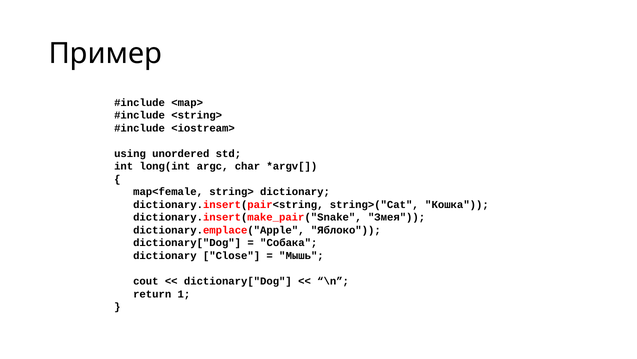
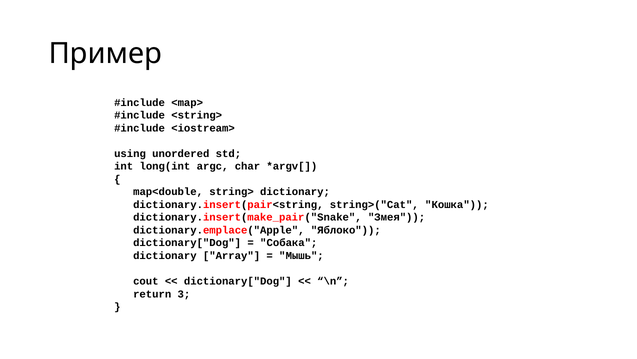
map<female: map<female -> map<double (168, 192)
Close: Close -> Array (232, 255)
1: 1 -> 3 (184, 293)
